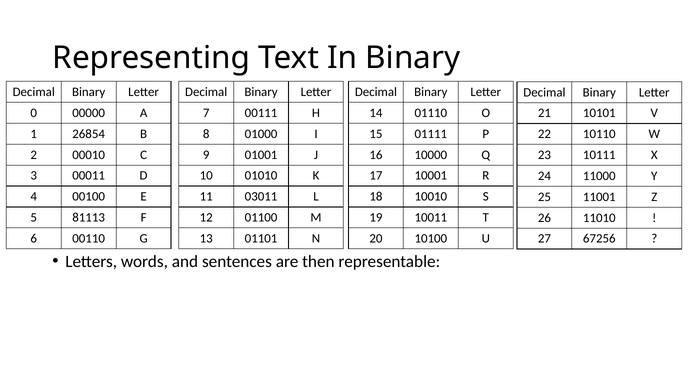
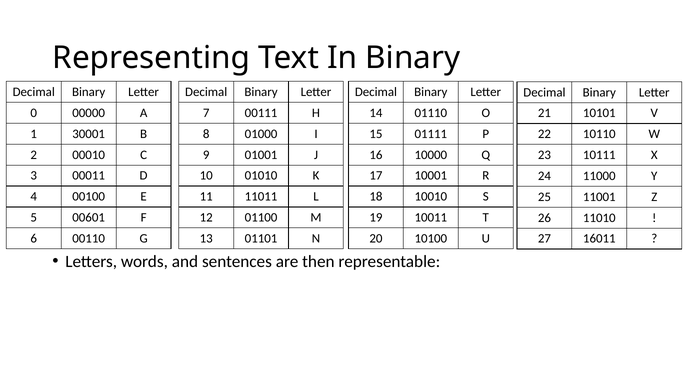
26854: 26854 -> 30001 (89, 134)
03011: 03011 -> 11011 (261, 197)
81113: 81113 -> 00601 (89, 218)
67256: 67256 -> 16011 (599, 239)
